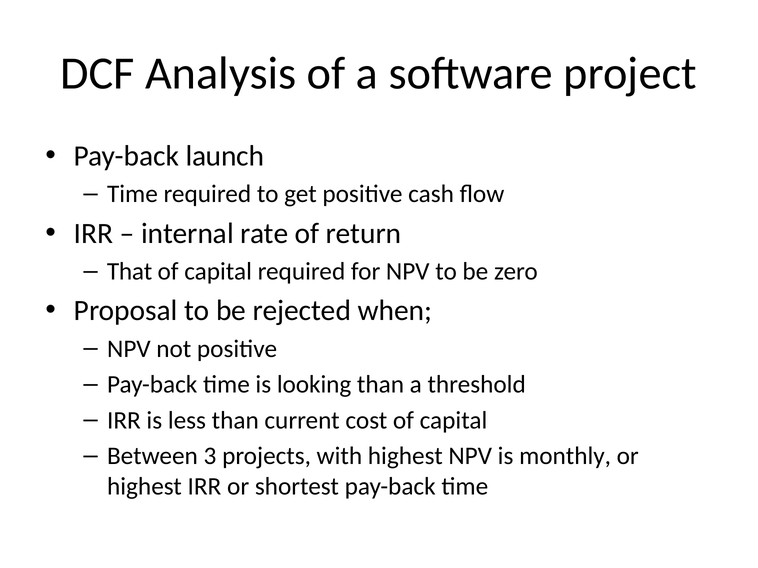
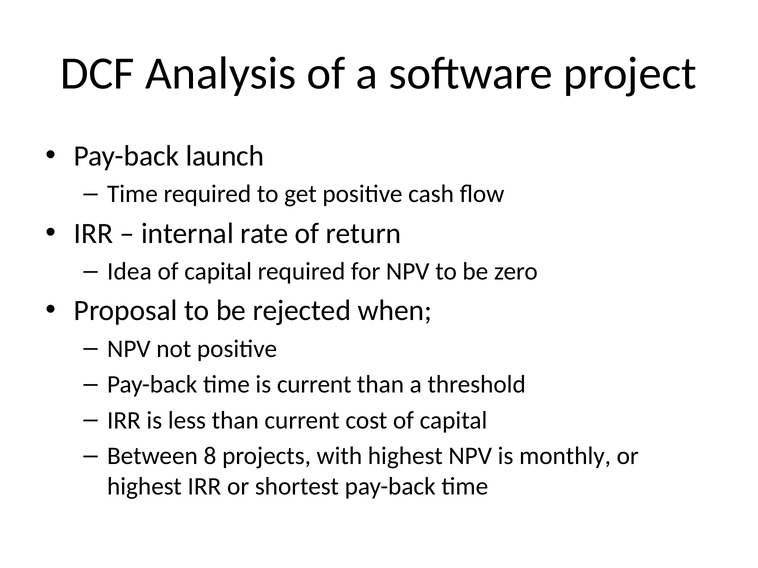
That: That -> Idea (129, 272)
is looking: looking -> current (314, 385)
3: 3 -> 8 (210, 456)
